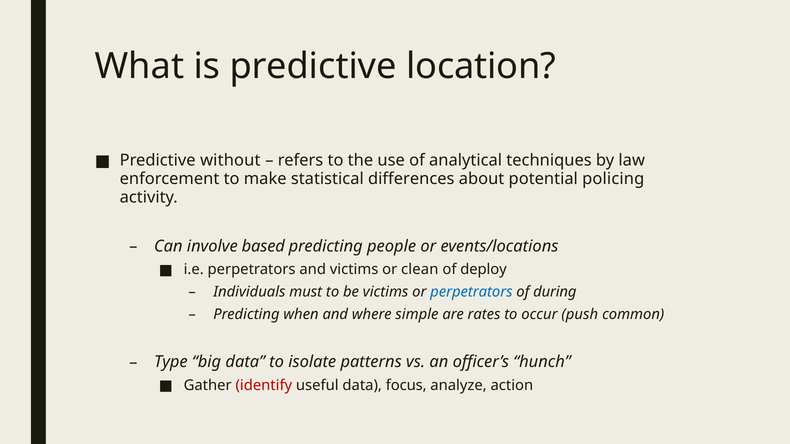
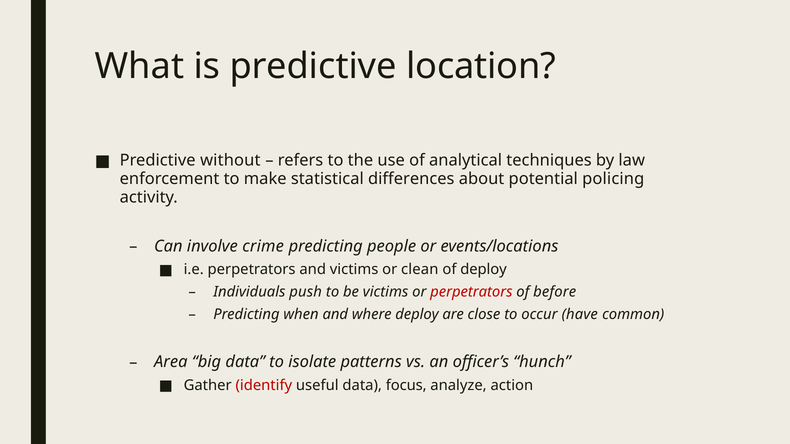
based: based -> crime (263, 246)
must: must -> push (306, 292)
perpetrators colour: blue -> red (471, 292)
during: during -> before (555, 292)
where simple: simple -> deploy (417, 315)
rates: rates -> close (484, 315)
push: push -> have (580, 315)
Type: Type -> Area (171, 362)
